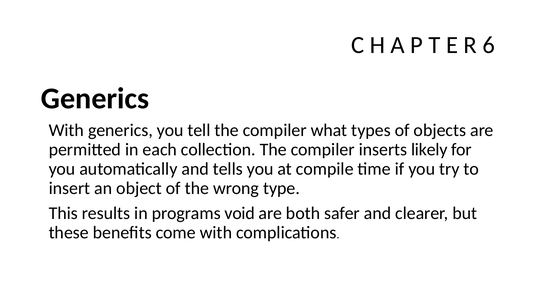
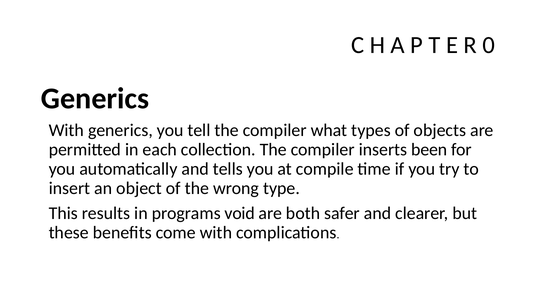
6: 6 -> 0 (489, 45)
likely: likely -> been (429, 149)
